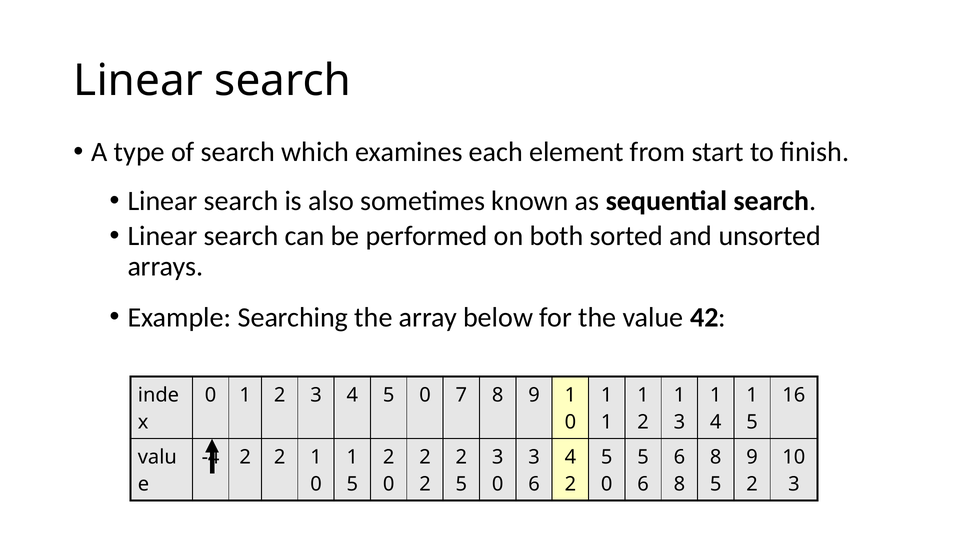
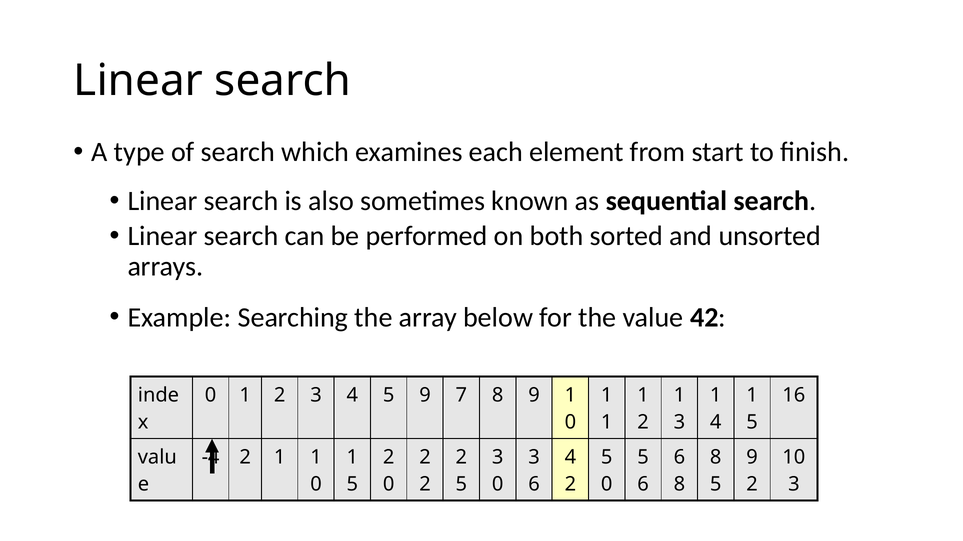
4 5 0: 0 -> 9 (425, 395)
2: 2 -> 1 (280, 458)
